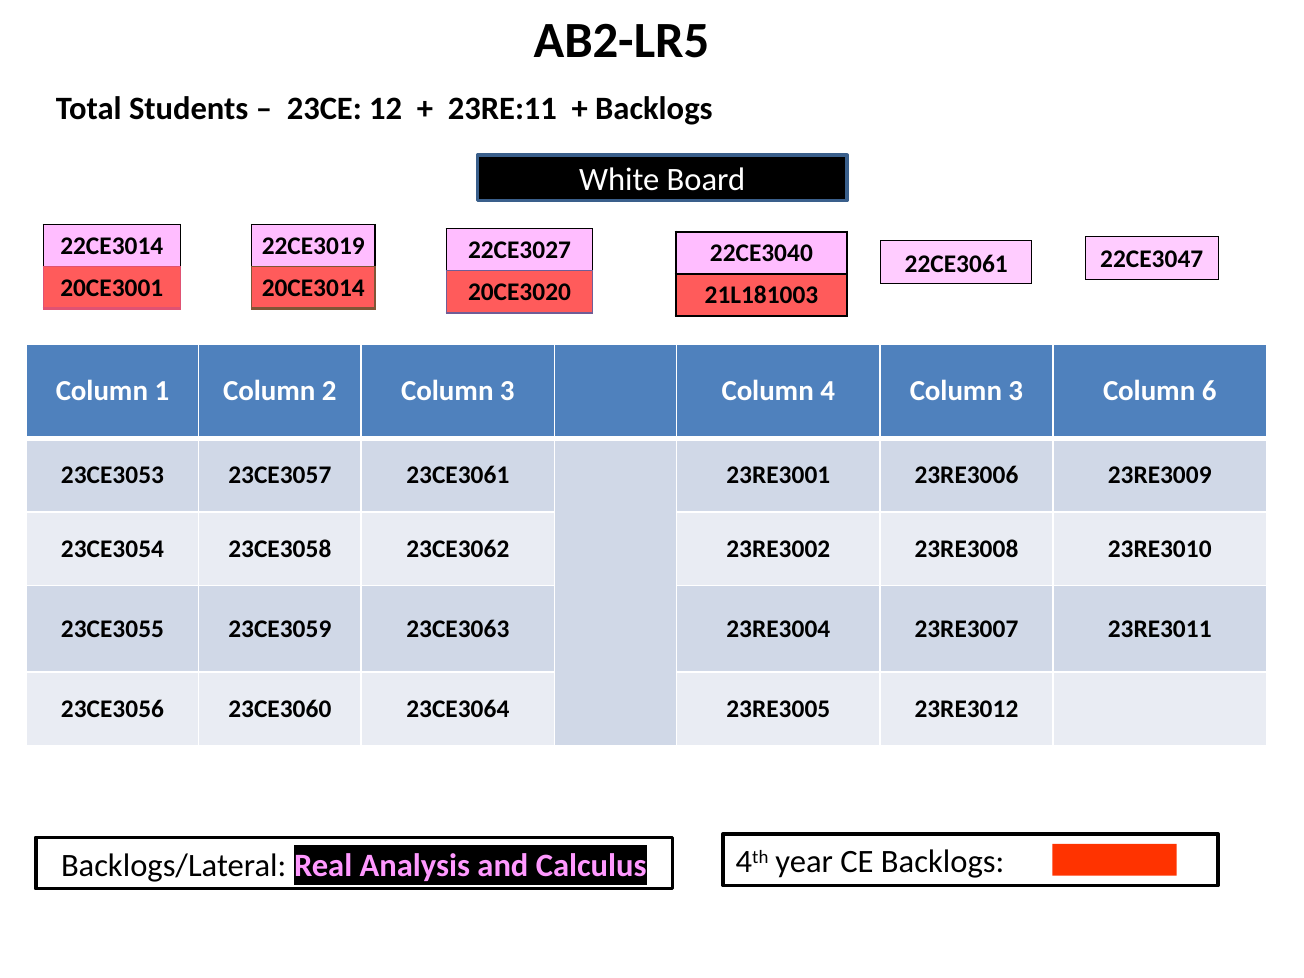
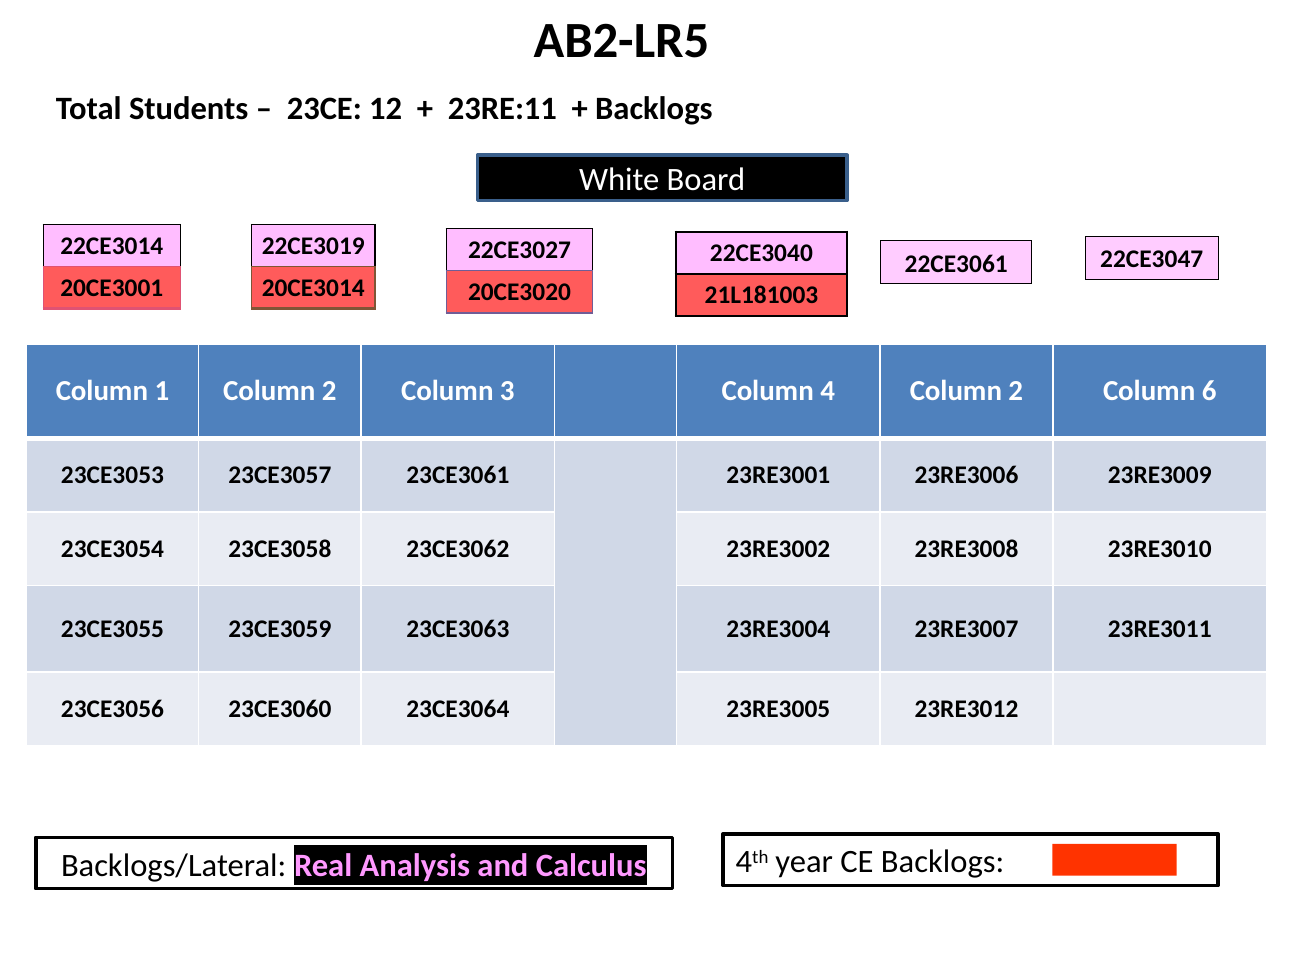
4 Column 3: 3 -> 2 (1016, 391)
